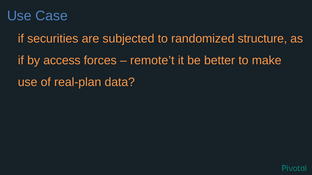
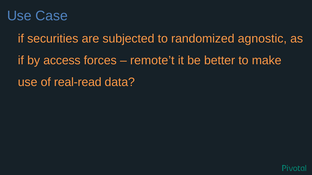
structure: structure -> agnostic (262, 39)
real-plan: real-plan -> real-read (78, 82)
